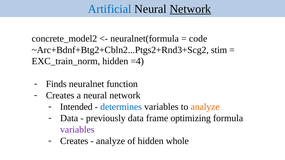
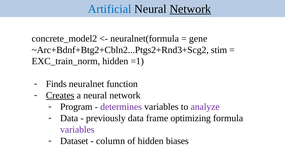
code: code -> gene (198, 39)
=4: =4 -> =1 (137, 61)
Creates underline: none -> present (60, 96)
Intended: Intended -> Program (76, 107)
determines colour: blue -> purple (121, 107)
analyze colour: orange -> purple (205, 107)
Creates: Creates -> Dataset (74, 141)
analyze: analyze -> column (111, 141)
whole: whole -> biases (177, 141)
